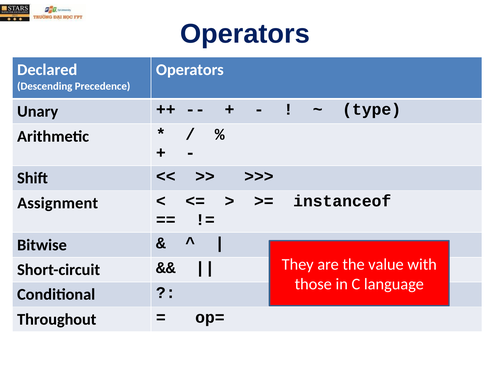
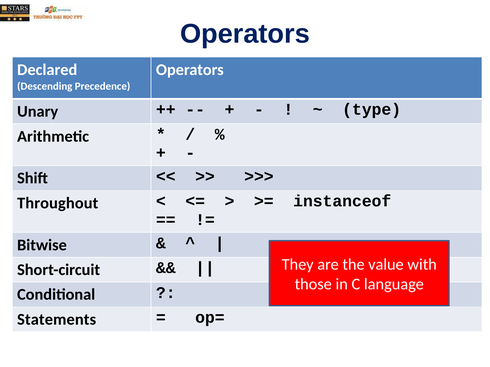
Assignment: Assignment -> Throughout (58, 203)
Throughout: Throughout -> Statements (57, 320)
